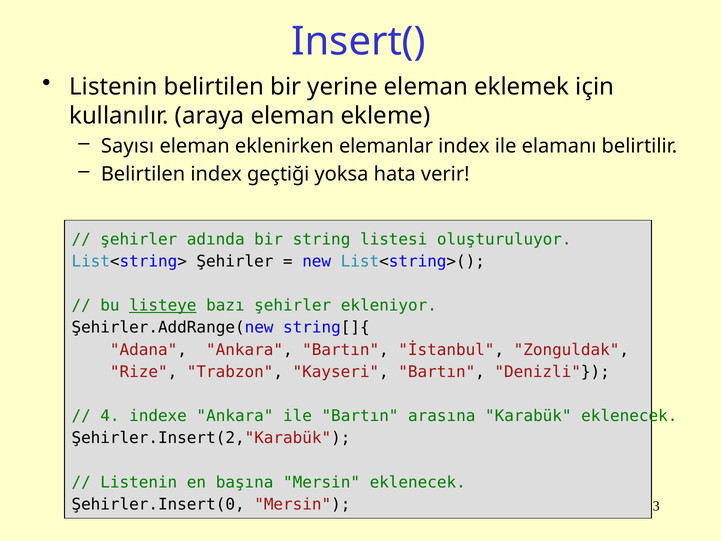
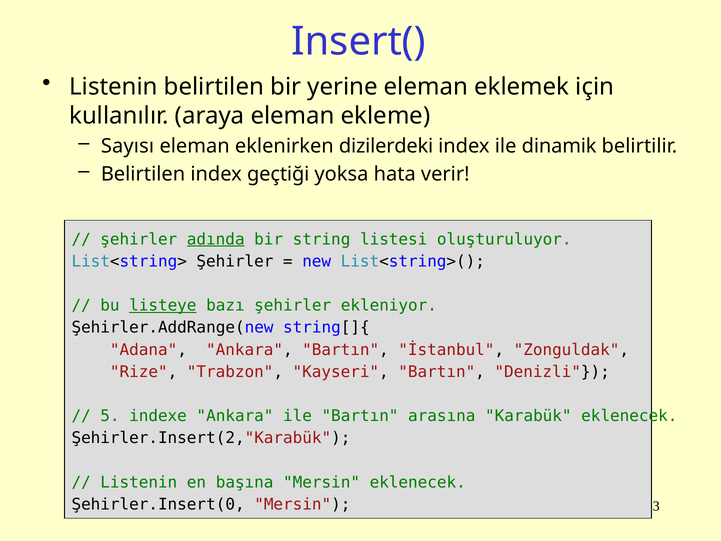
elemanlar: elemanlar -> dizilerdeki (386, 146)
elamanı: elamanı -> dinamik (559, 146)
adında underline: none -> present (216, 239)
4: 4 -> 5 (110, 416)
